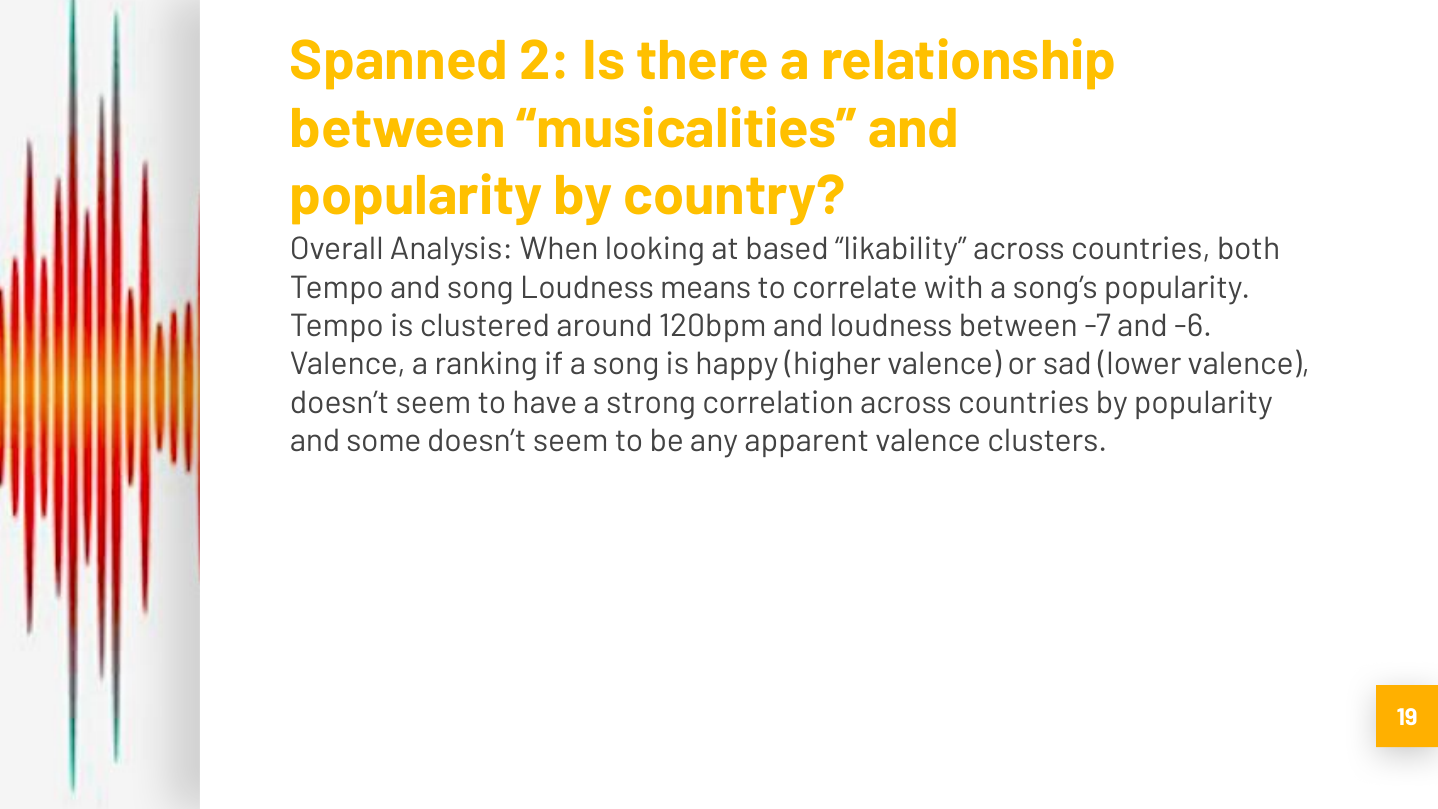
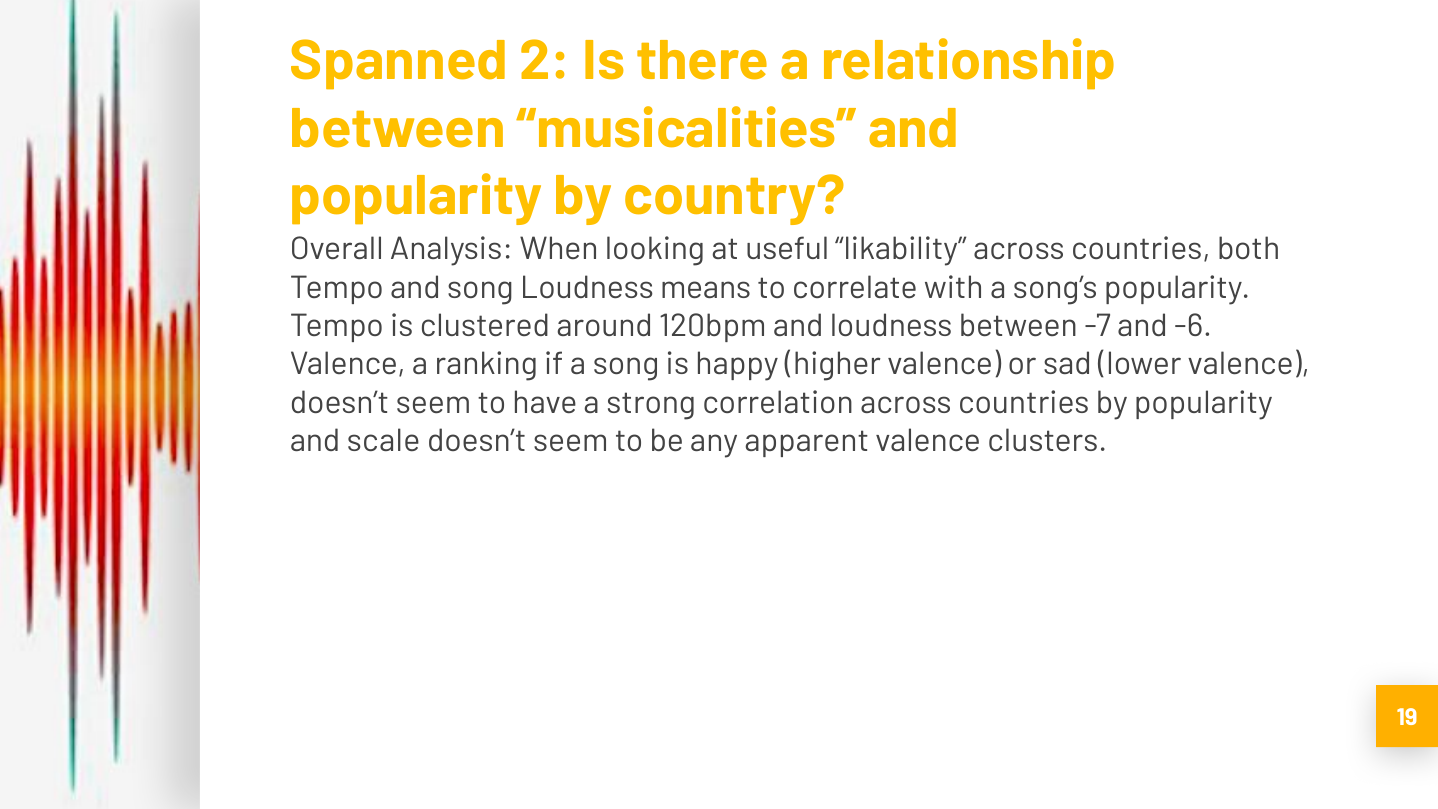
based: based -> useful (787, 249)
some: some -> scale (383, 441)
